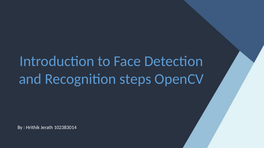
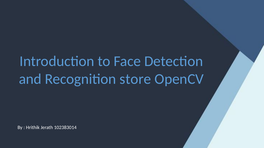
steps: steps -> store (135, 79)
